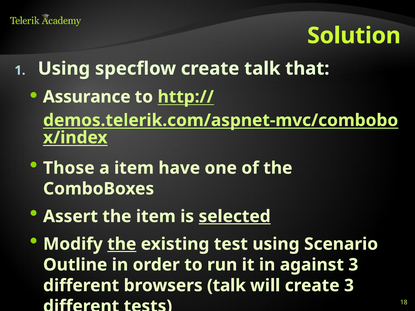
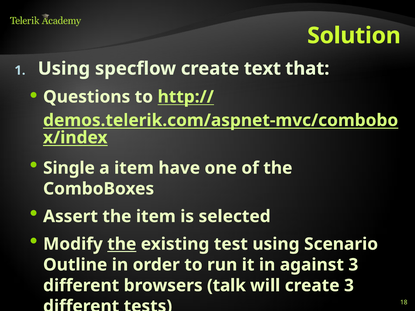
create talk: talk -> text (262, 69)
Assurance: Assurance -> Questions (87, 97)
Those: Those -> Single (69, 168)
selected underline: present -> none (235, 217)
